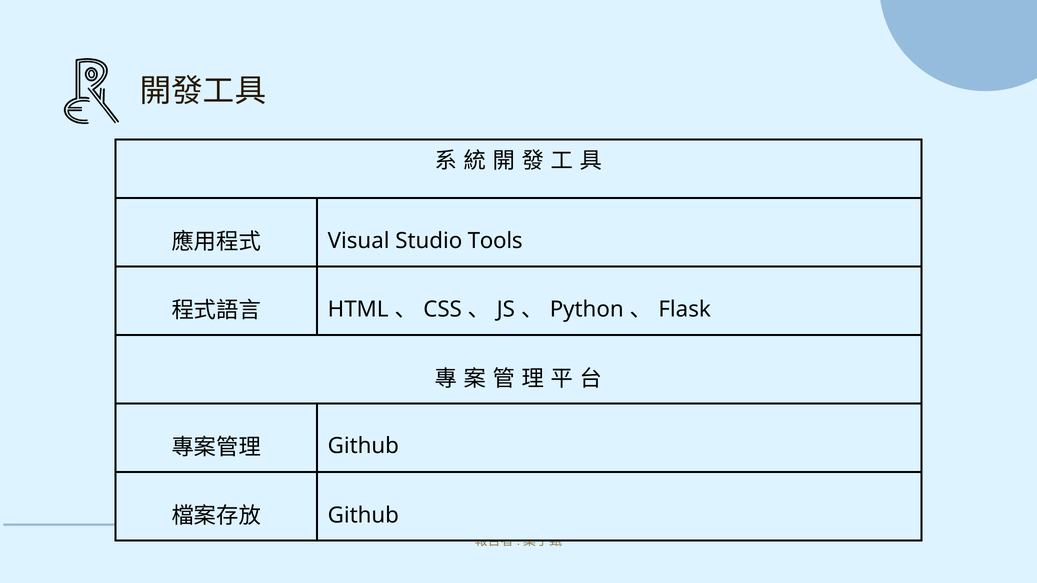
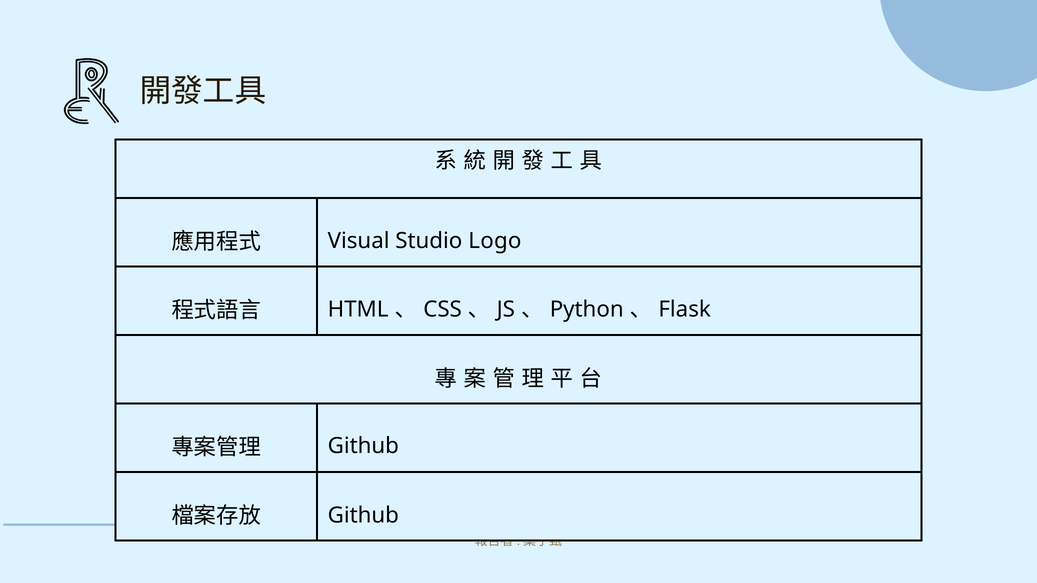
Tools: Tools -> Logo (495, 241)
